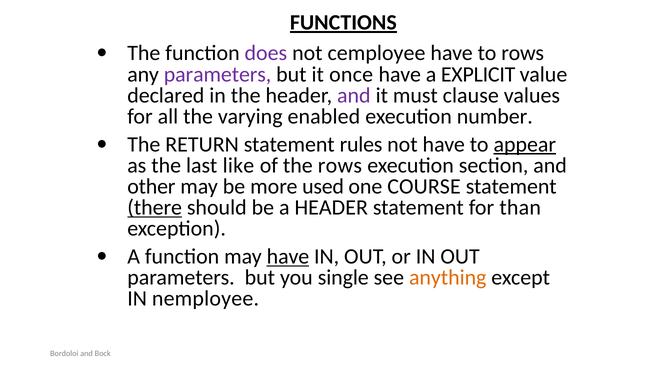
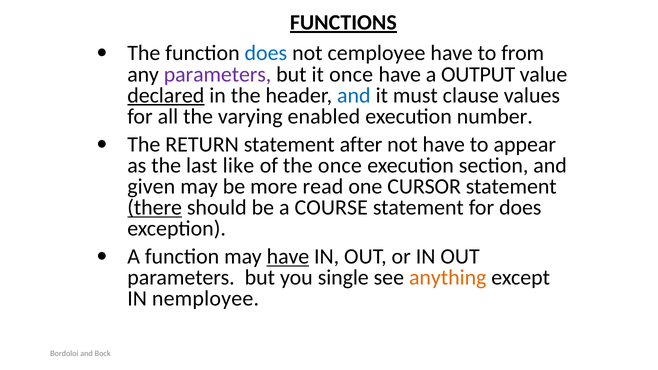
does colour: purple -> blue (266, 53)
to rows: rows -> from (523, 53)
EXPLICIT: EXPLICIT -> OUTPUT (478, 74)
declared underline: none -> present (166, 95)
and colour: purple -> blue (354, 95)
rules: rules -> after (361, 144)
appear underline: present -> none (525, 144)
the rows: rows -> once (340, 165)
other: other -> given (151, 187)
used: used -> read (323, 187)
COURSE: COURSE -> CURSOR (424, 187)
a HEADER: HEADER -> COURSE (331, 208)
for than: than -> does (520, 208)
